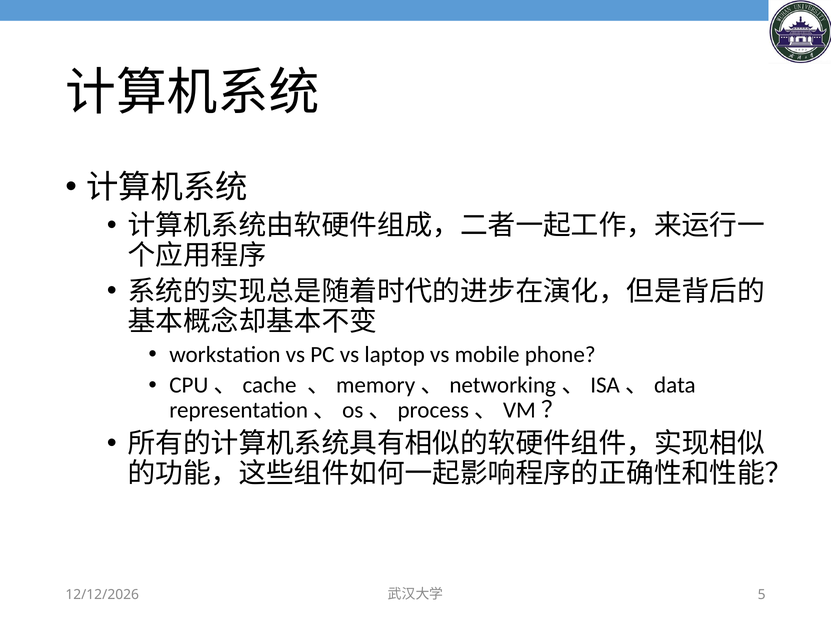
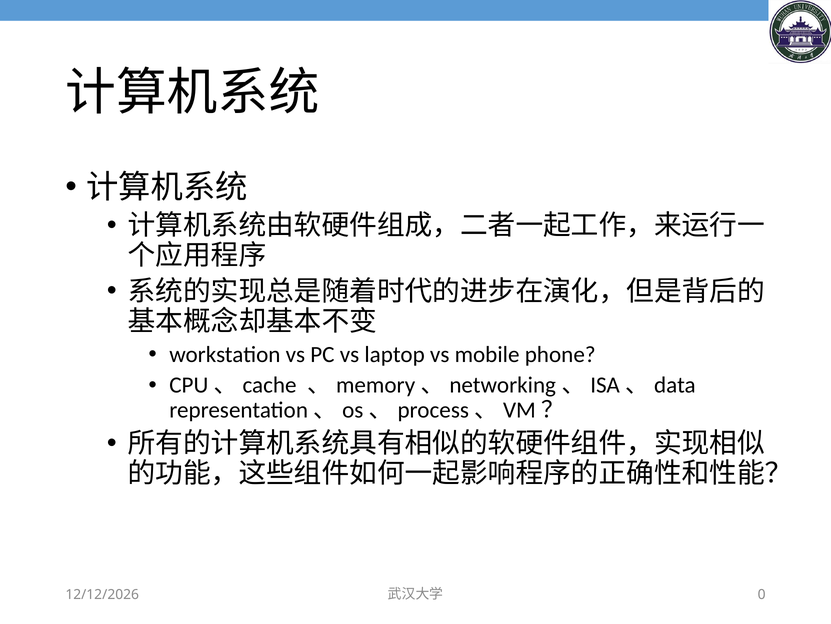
5: 5 -> 0 (762, 594)
